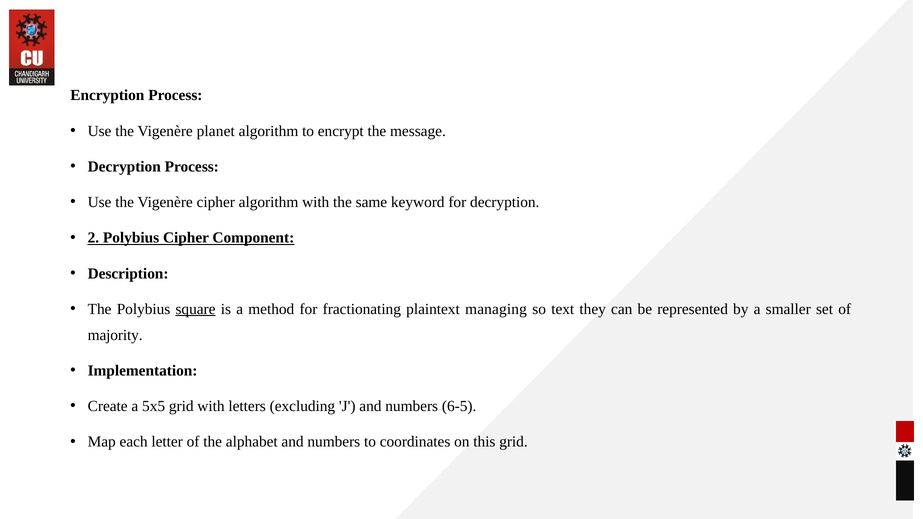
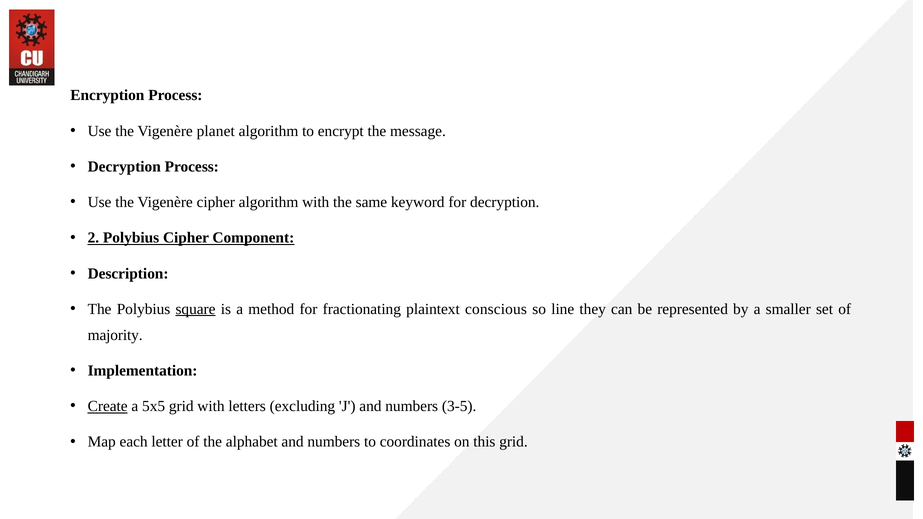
managing: managing -> conscious (496, 309)
text: text -> line (563, 309)
Create underline: none -> present (108, 406)
6-5: 6-5 -> 3-5 (459, 406)
